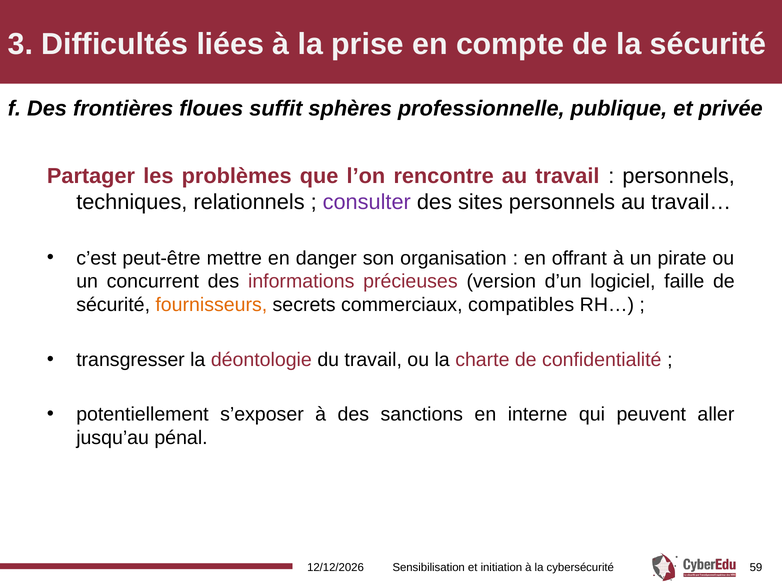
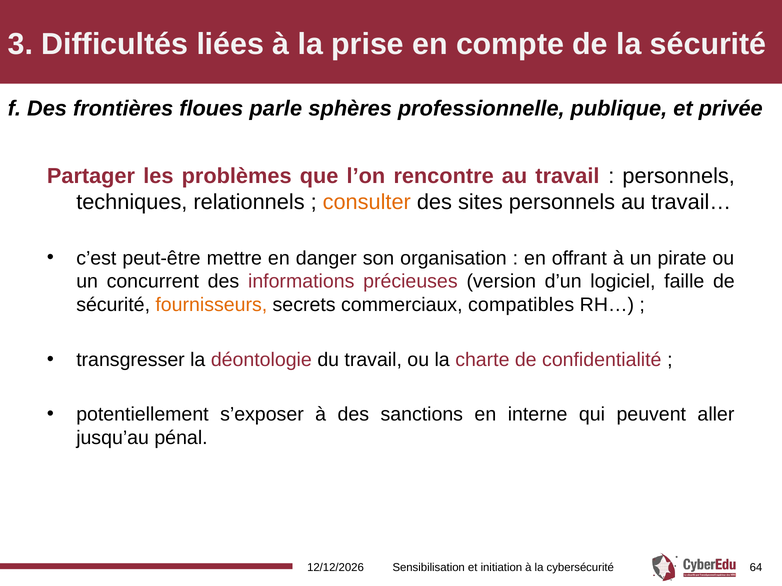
suffit: suffit -> parle (276, 108)
consulter colour: purple -> orange (367, 202)
59: 59 -> 64 (756, 568)
